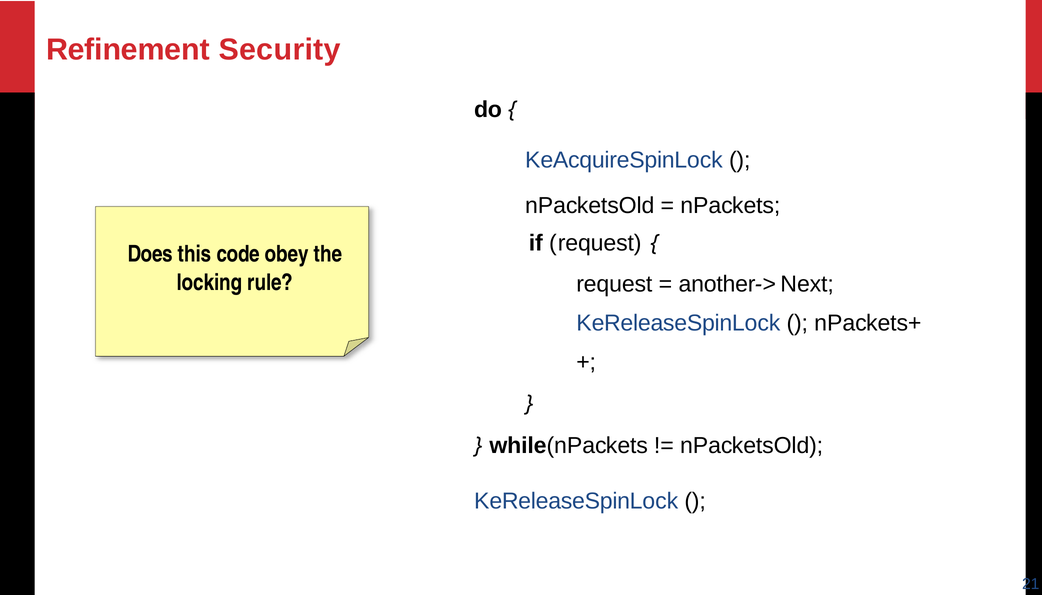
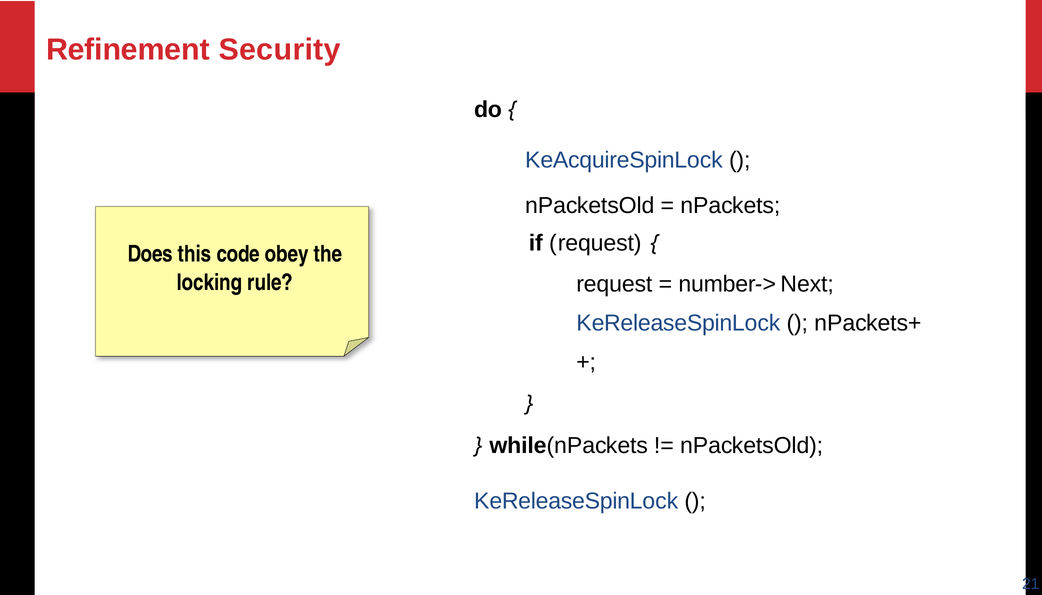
another: another -> number (717, 284)
